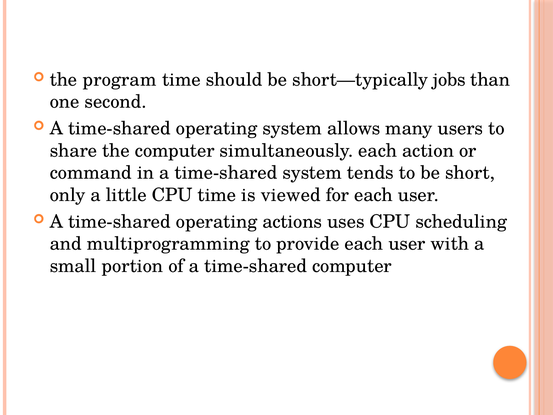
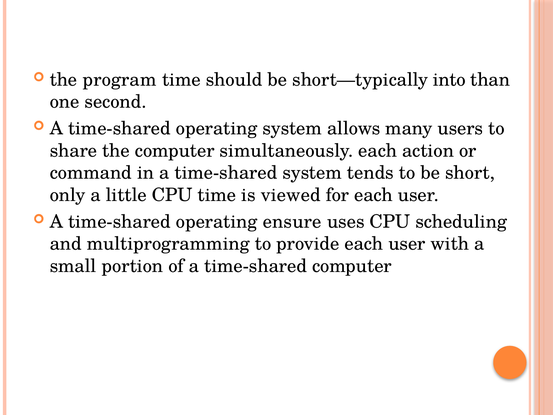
jobs: jobs -> into (449, 80)
actions: actions -> ensure (292, 222)
